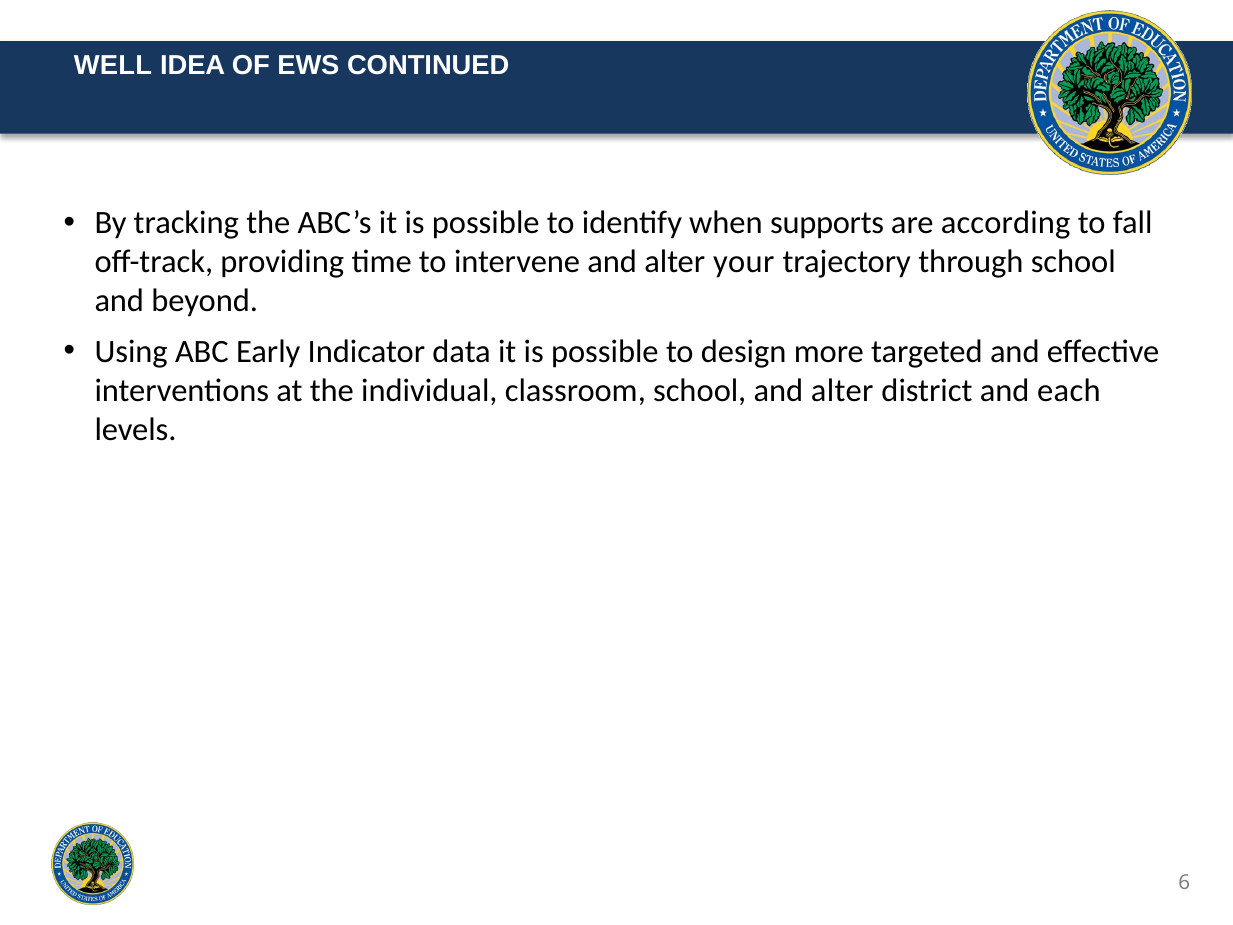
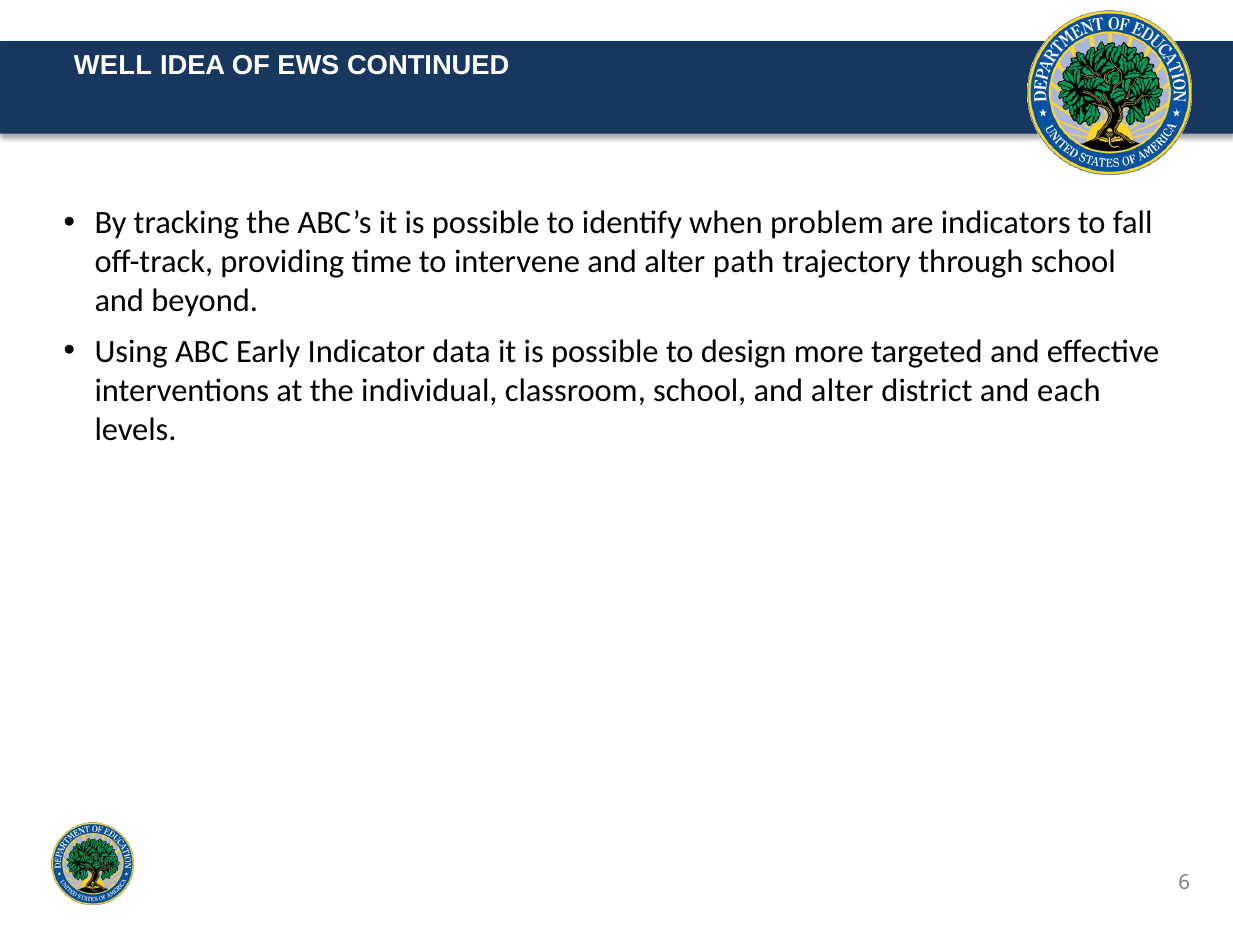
supports: supports -> problem (827, 223)
according: according -> indicators (1006, 223)
your: your -> path (744, 262)
